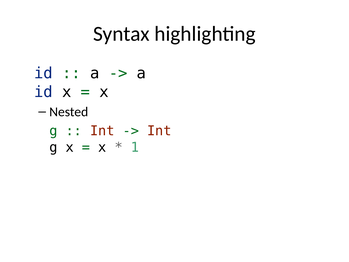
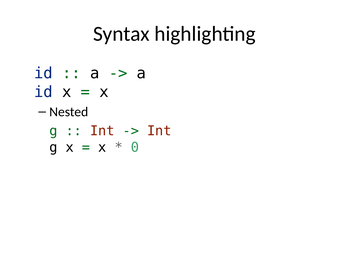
1: 1 -> 0 (135, 147)
